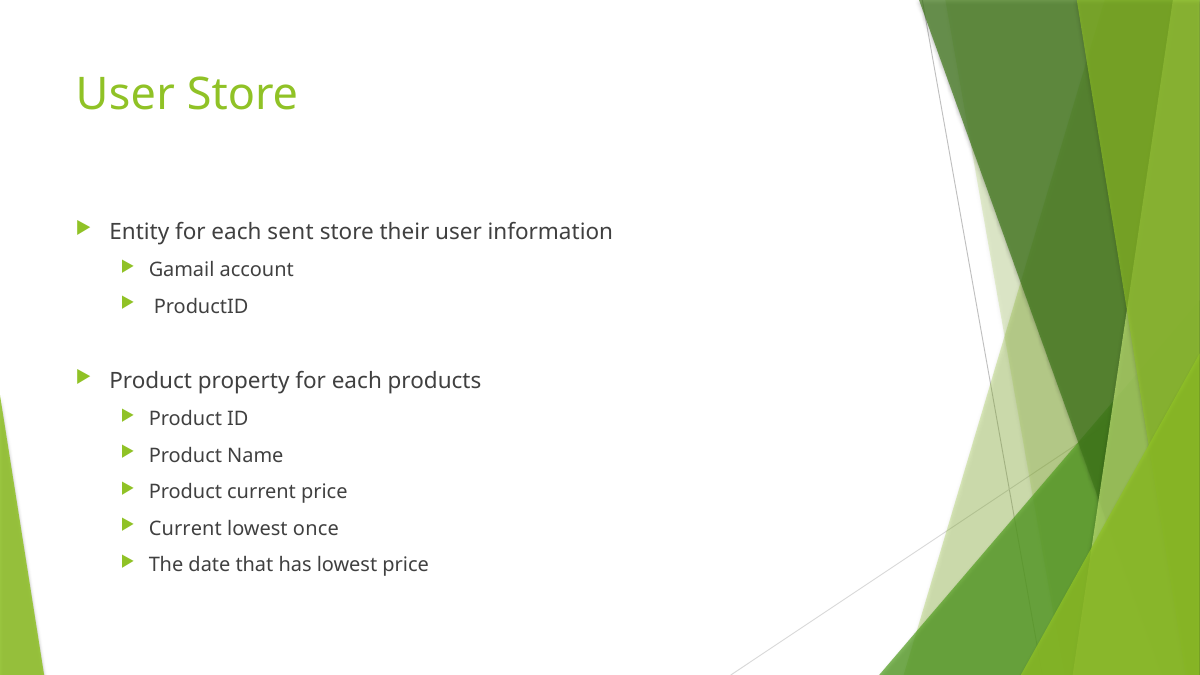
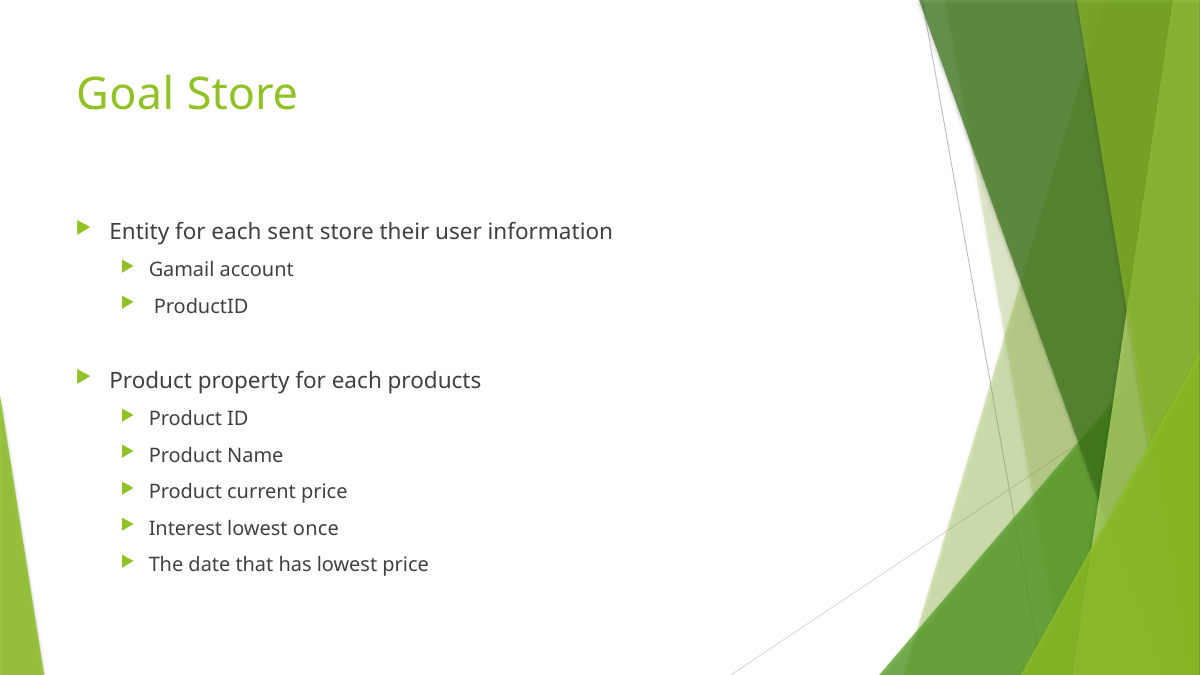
User: User -> Goal (125, 95)
Current: Current -> Interest (185, 529)
